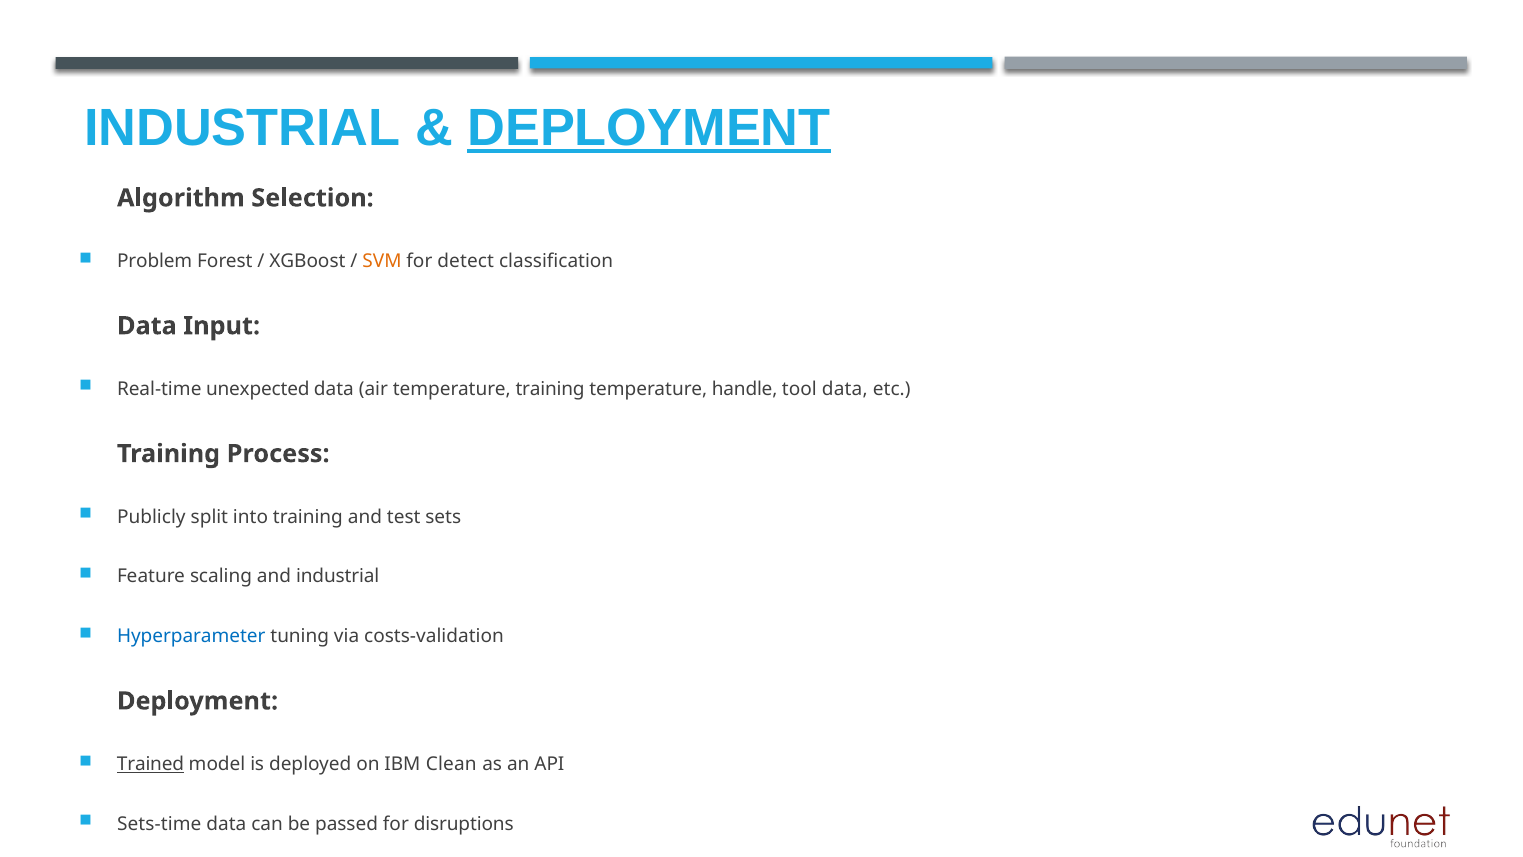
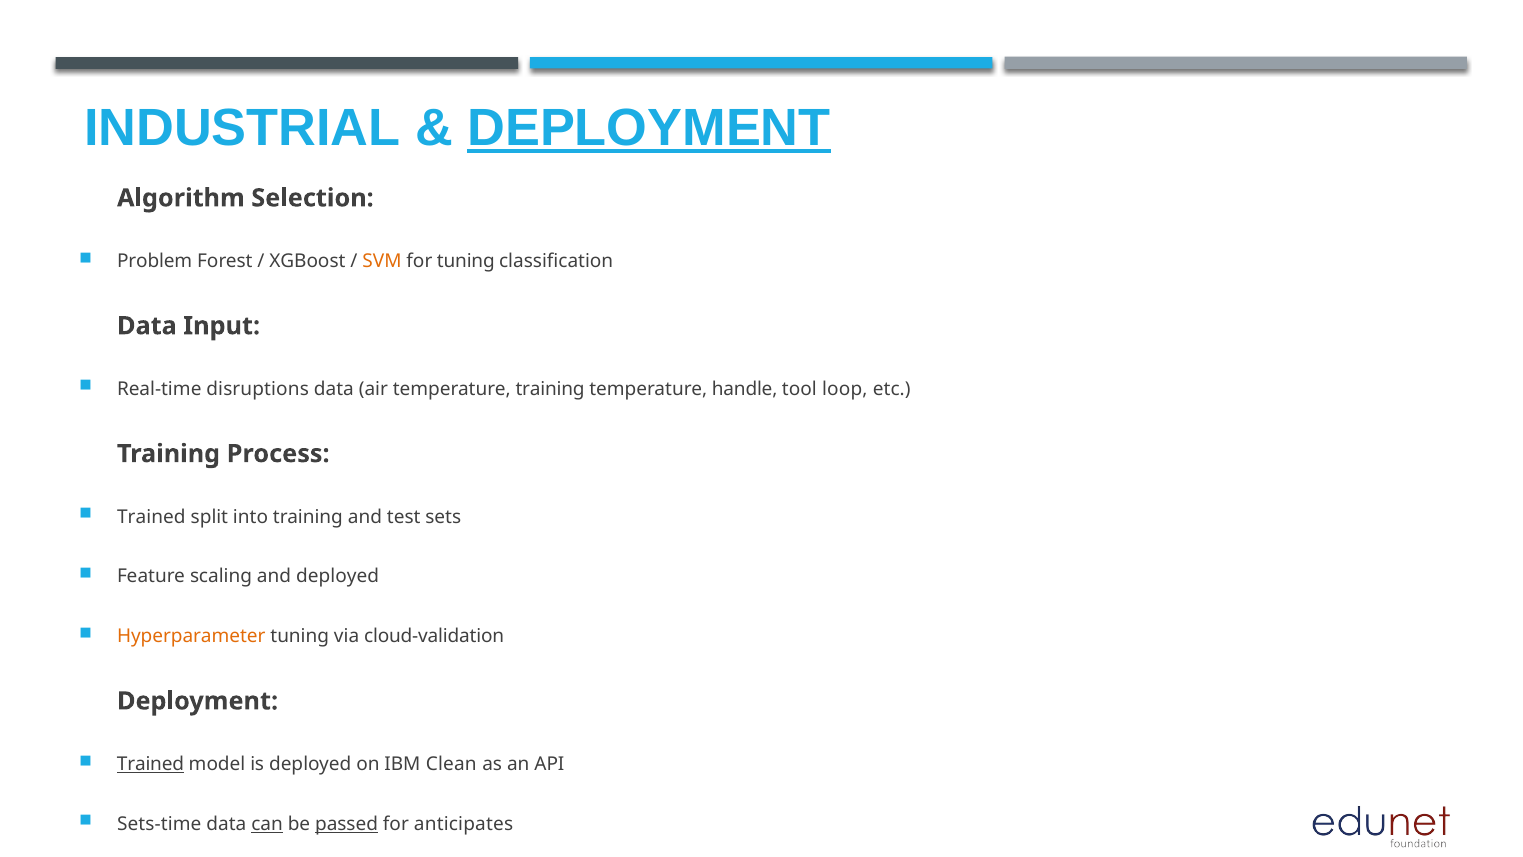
for detect: detect -> tuning (466, 261)
unexpected: unexpected -> disruptions (258, 389)
tool data: data -> loop (845, 389)
Publicly: Publicly -> Trained (151, 517)
and industrial: industrial -> deployed (338, 576)
Hyperparameter colour: blue -> orange (191, 636)
costs-validation: costs-validation -> cloud-validation (434, 636)
can underline: none -> present (267, 824)
passed underline: none -> present (347, 824)
disruptions: disruptions -> anticipates (464, 824)
